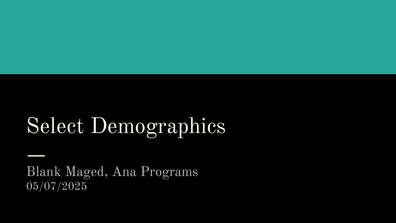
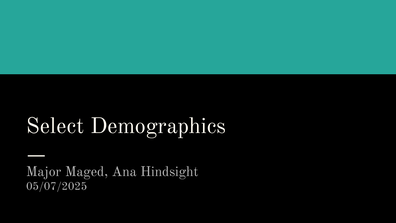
Blank: Blank -> Major (44, 171)
Programs: Programs -> Hindsight (169, 171)
